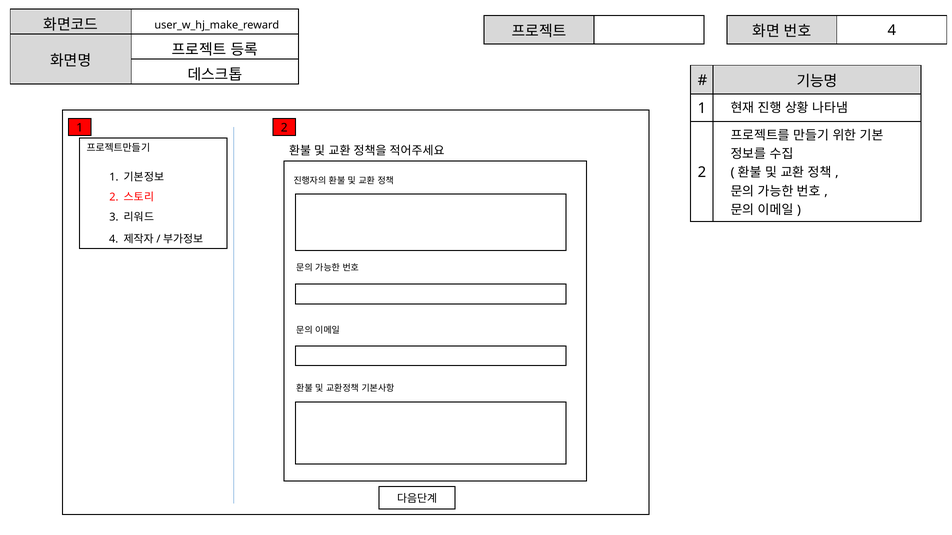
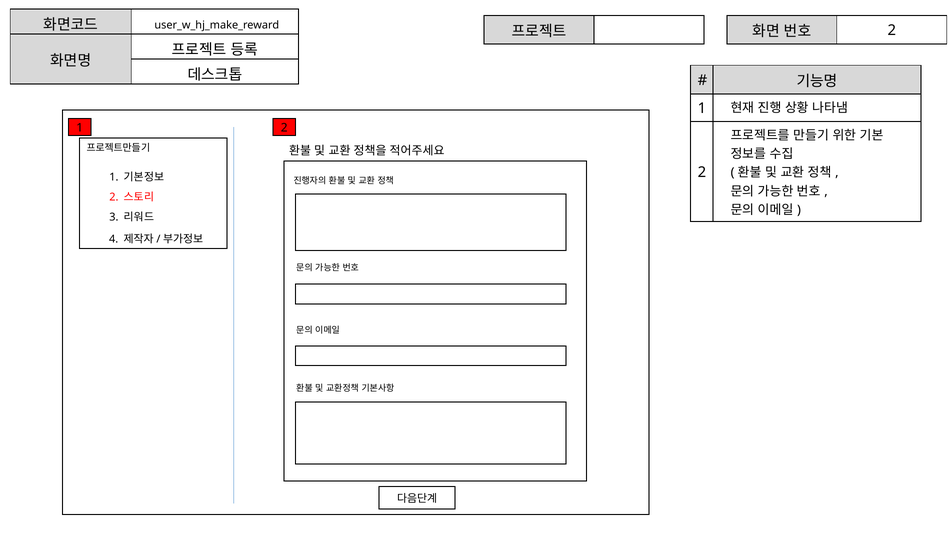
4: 4 -> 2 (892, 31)
